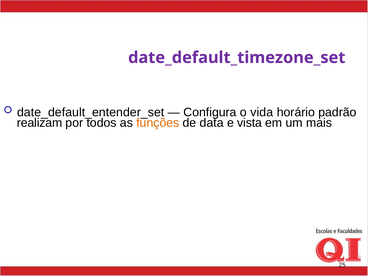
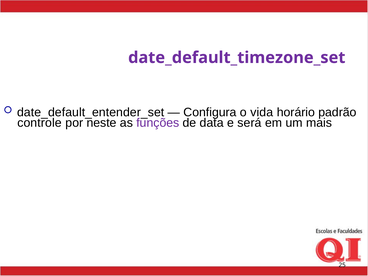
realizam: realizam -> controle (40, 123)
todos: todos -> neste (102, 123)
funções colour: orange -> purple (158, 123)
vista: vista -> será (249, 123)
